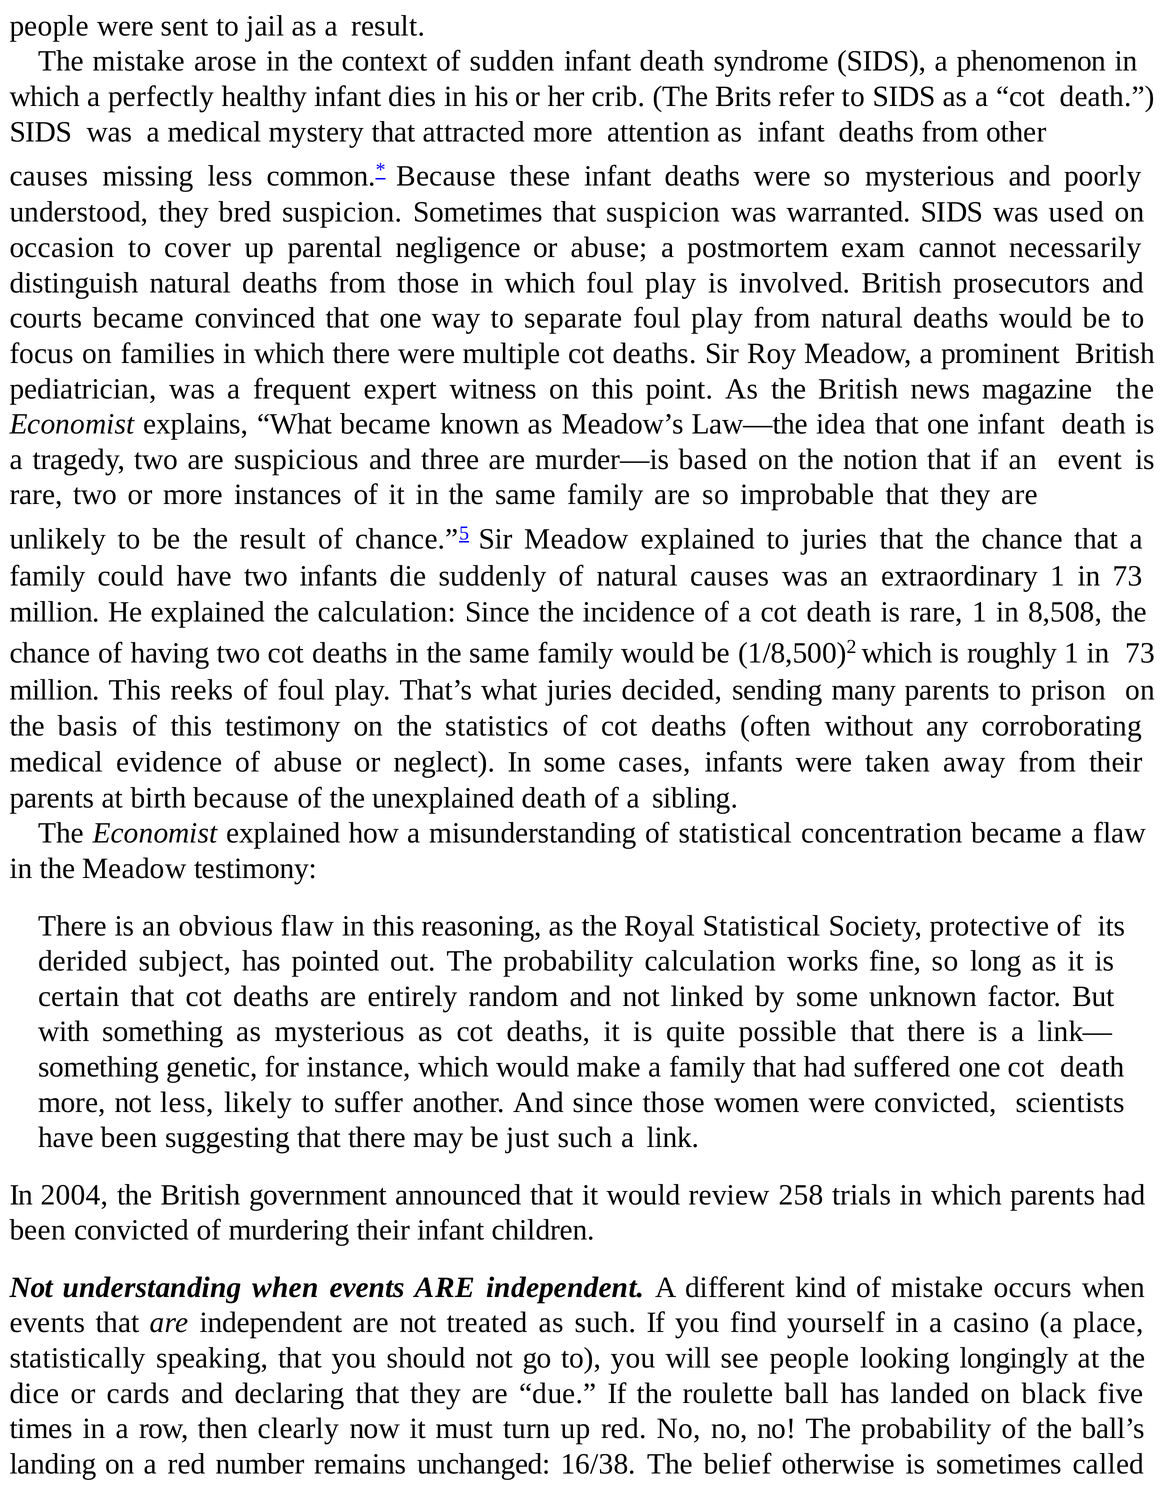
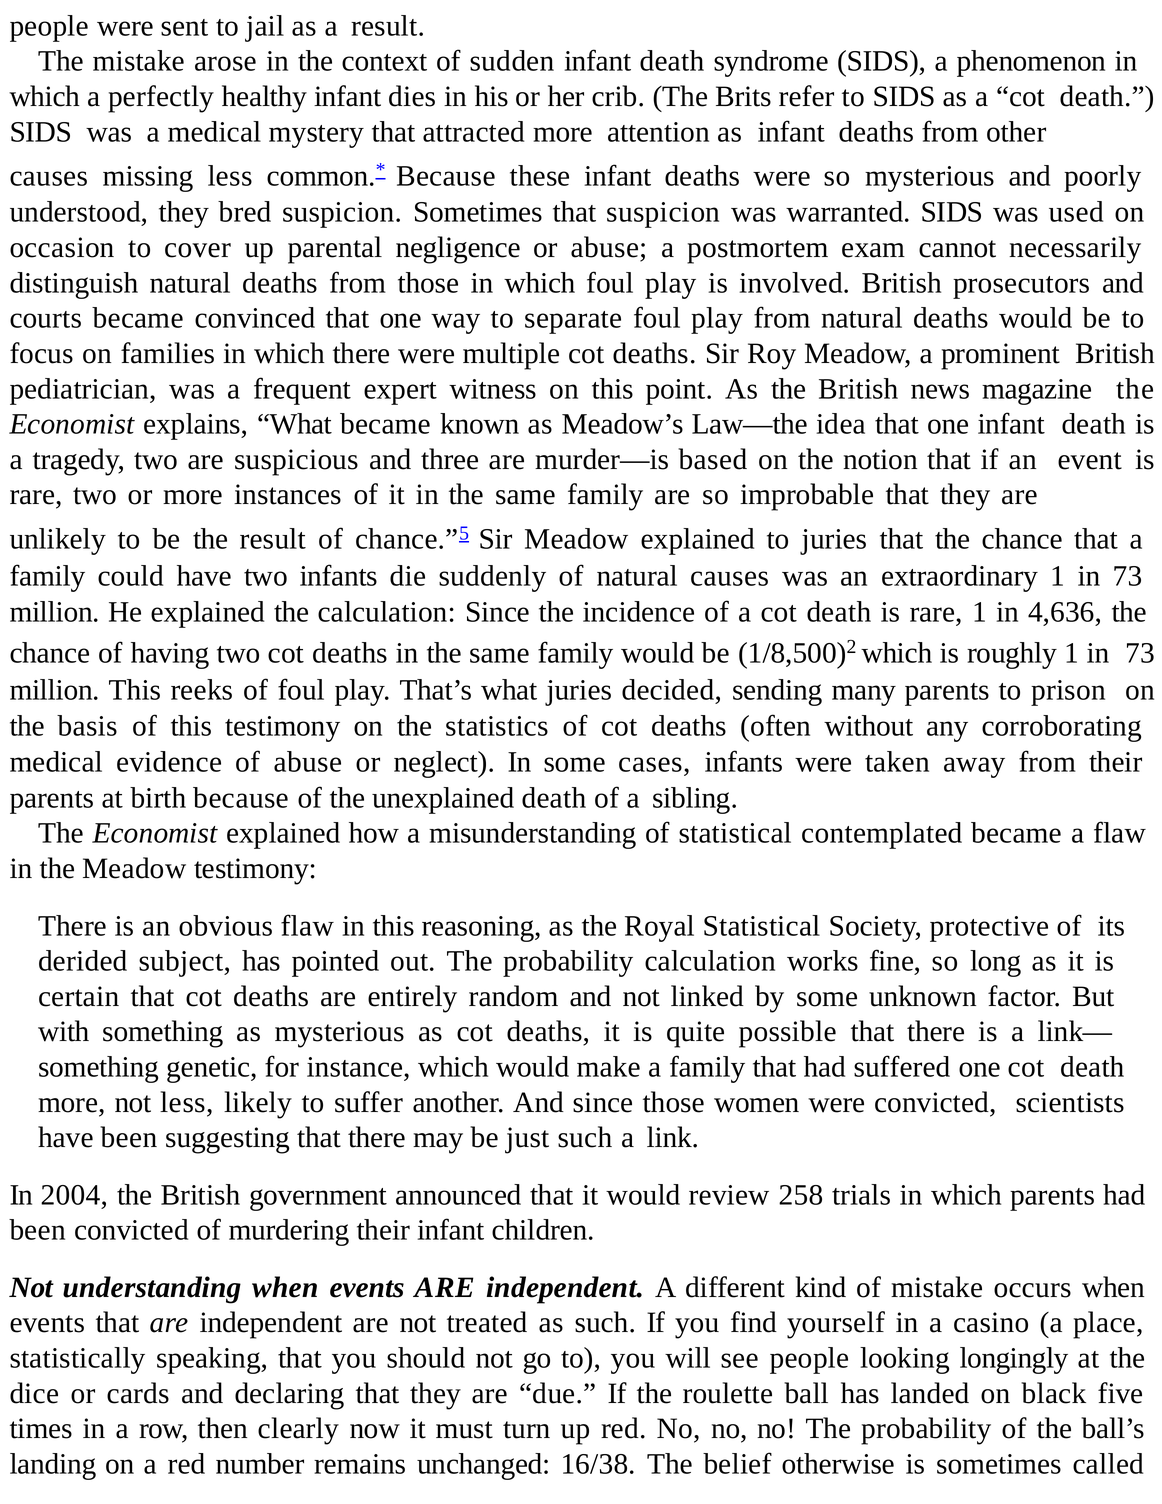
8,508: 8,508 -> 4,636 (1065, 612)
concentration: concentration -> contemplated (882, 833)
